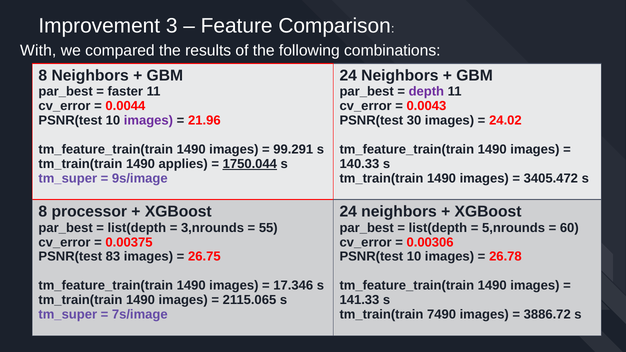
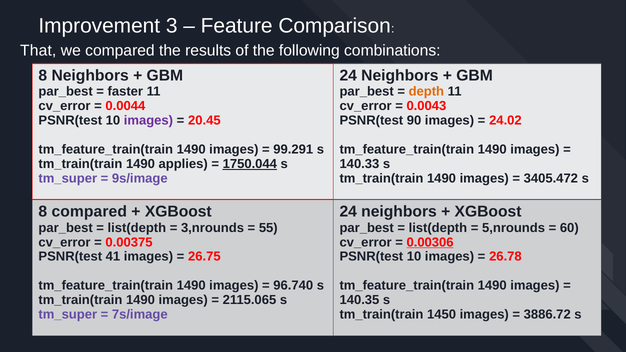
With: With -> That (38, 51)
depth colour: purple -> orange (426, 92)
21.96: 21.96 -> 20.45 (204, 121)
30: 30 -> 90 (414, 121)
8 processor: processor -> compared (89, 212)
0.00306 underline: none -> present (430, 242)
83: 83 -> 41 (113, 257)
17.346: 17.346 -> 96.740 (293, 286)
141.33: 141.33 -> 140.35 (359, 300)
7490: 7490 -> 1450 (442, 315)
